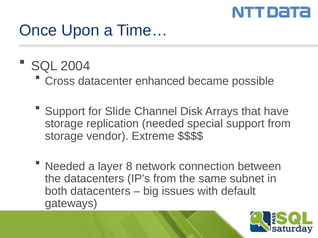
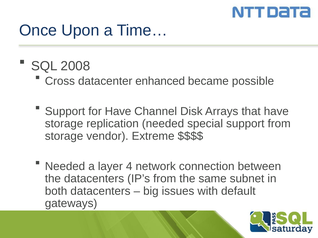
2004: 2004 -> 2008 (75, 66)
for Slide: Slide -> Have (118, 112)
8: 8 -> 4 (129, 167)
